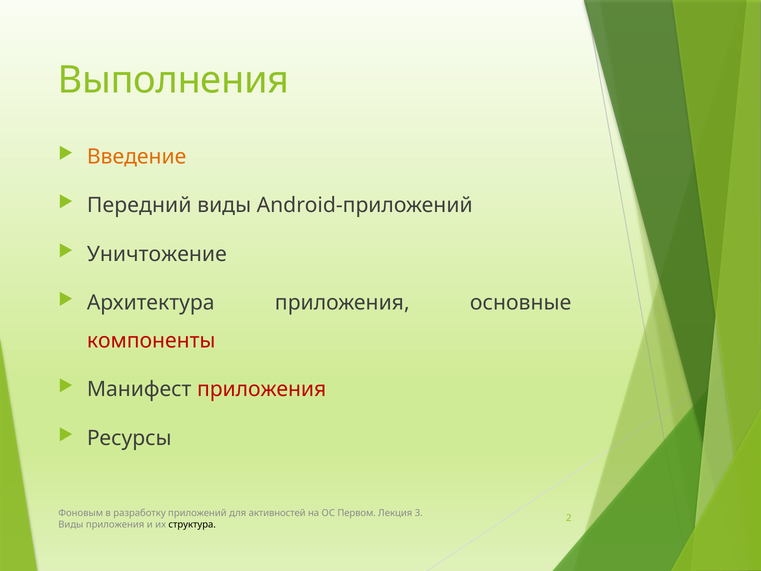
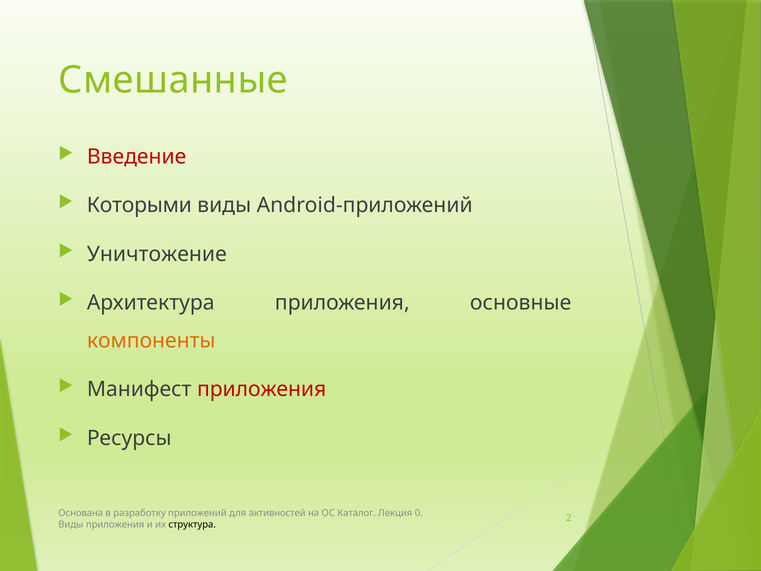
Выполнения: Выполнения -> Смешанные (173, 80)
Введение colour: orange -> red (137, 157)
Передний: Передний -> Которыми (139, 205)
компоненты colour: red -> orange (151, 341)
Фоновым: Фоновым -> Основана (81, 513)
Первом: Первом -> Каталог (357, 513)
3: 3 -> 0 (419, 513)
